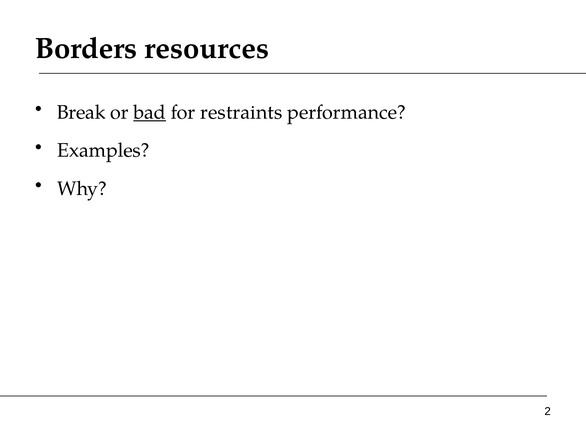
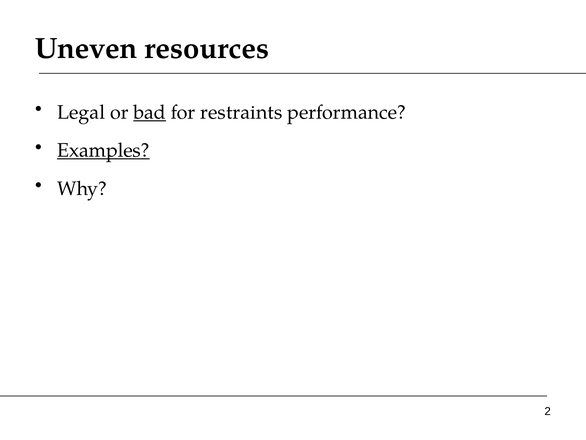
Borders: Borders -> Uneven (86, 48)
Break: Break -> Legal (81, 112)
Examples underline: none -> present (103, 150)
